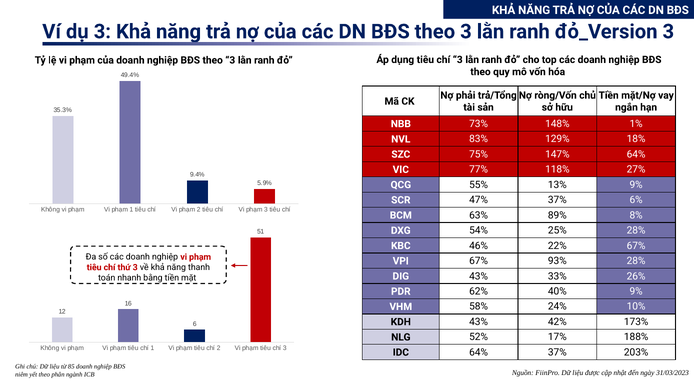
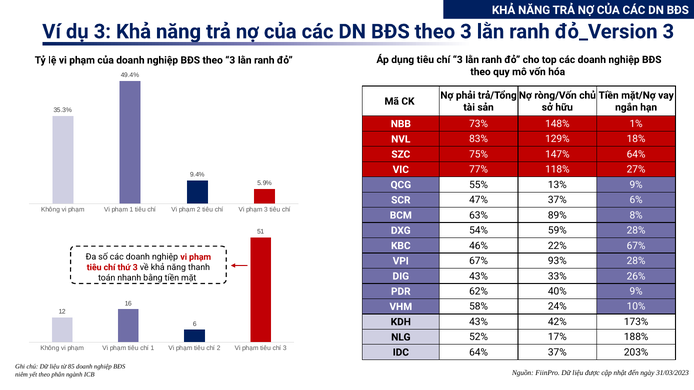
25%: 25% -> 59% (557, 231)
